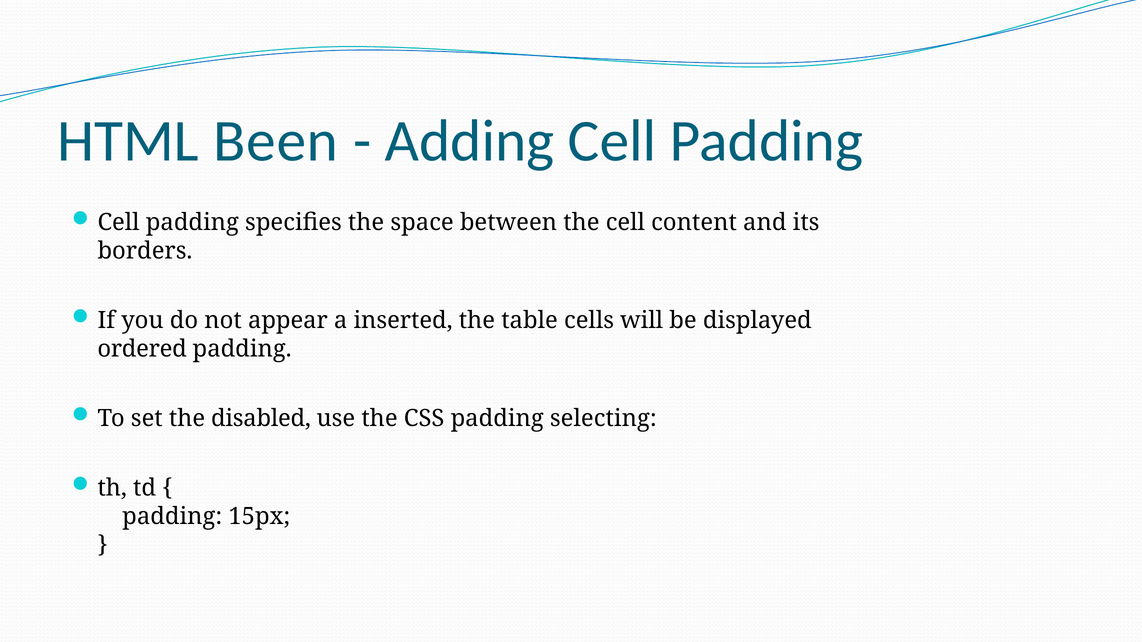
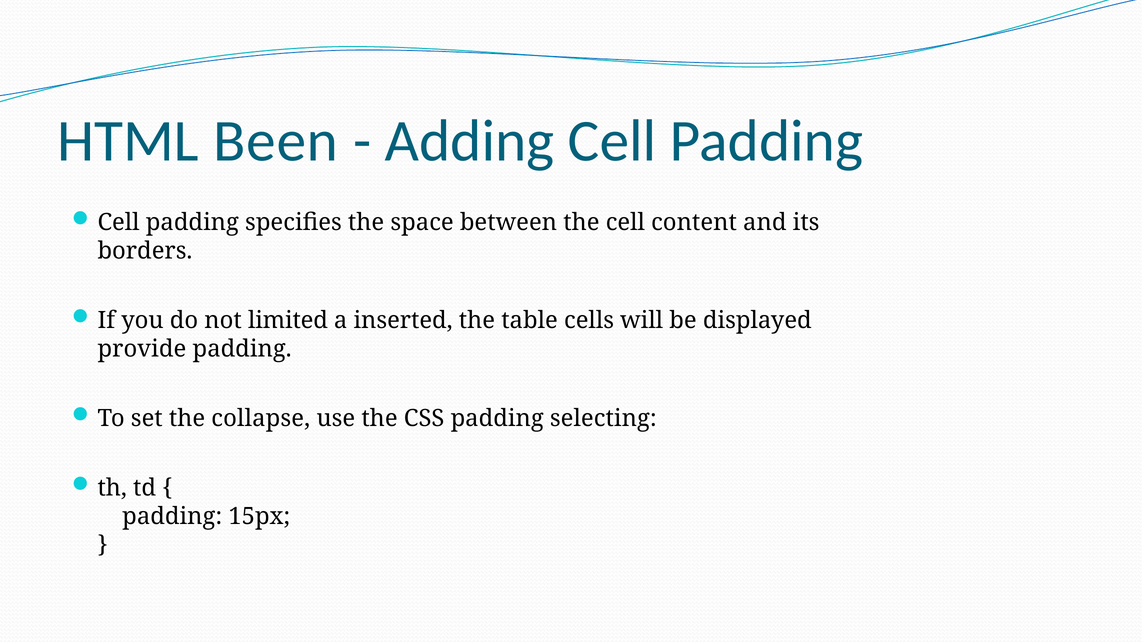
appear: appear -> limited (288, 321)
ordered: ordered -> provide (142, 349)
disabled: disabled -> collapse (261, 419)
